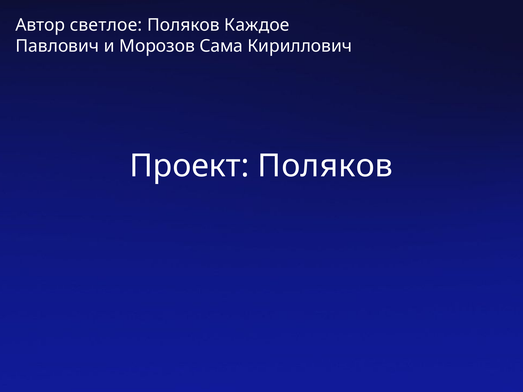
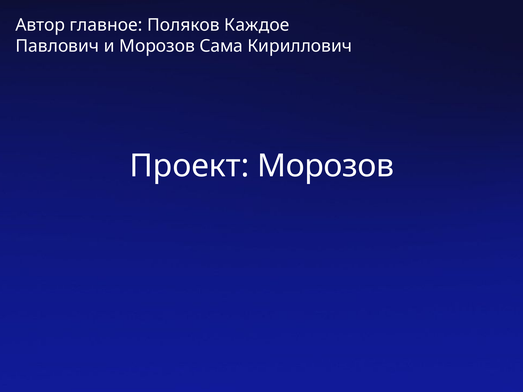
светлое: светлое -> главное (106, 25)
Проект Поляков: Поляков -> Морозов (326, 166)
